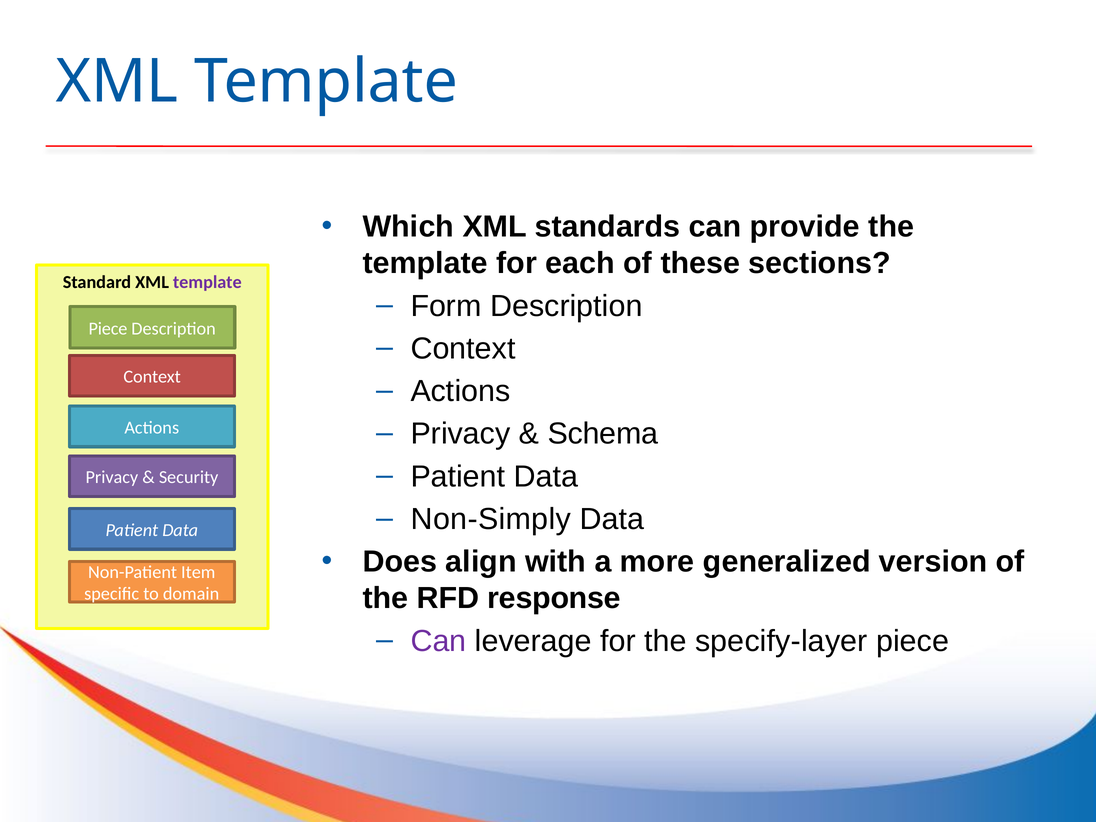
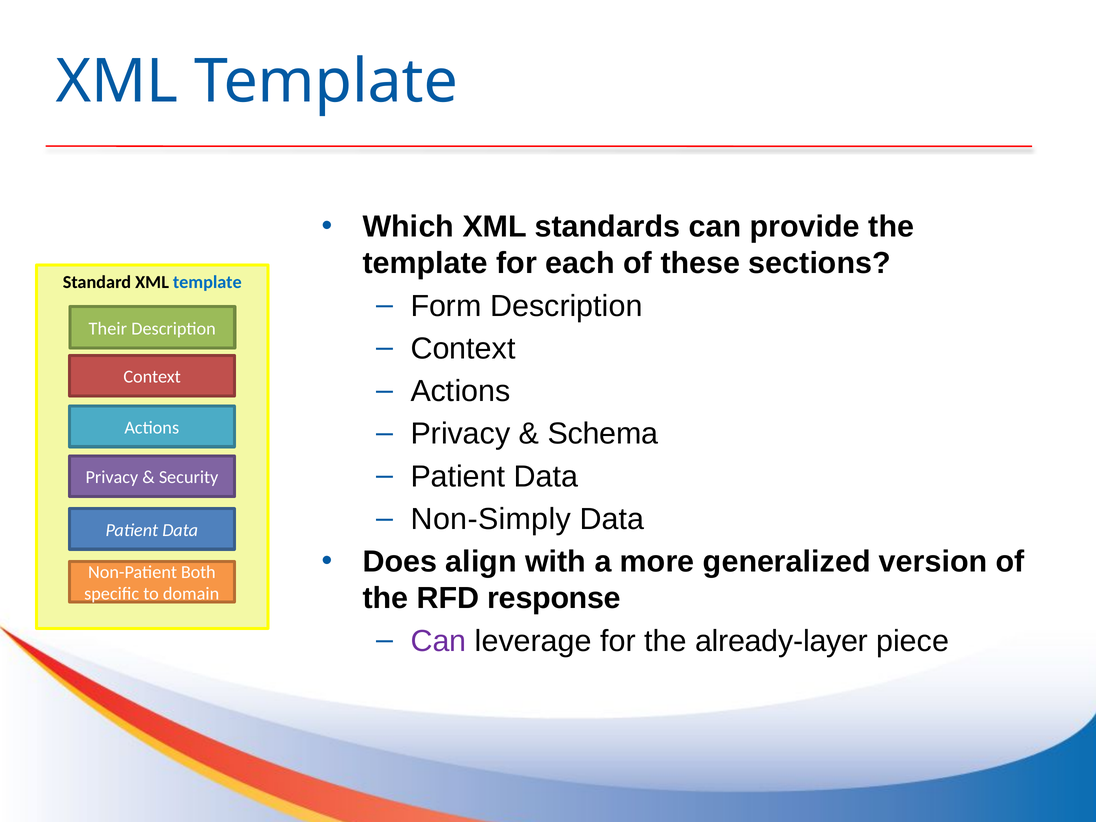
template colour: purple -> blue (207, 282)
Piece: Piece -> Their (108, 329)
Item: Item -> Both (198, 572)
specify-layer: specify-layer -> already-layer (782, 641)
